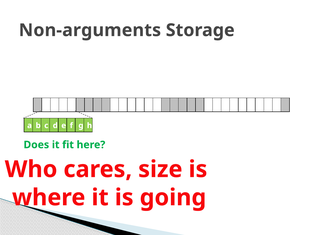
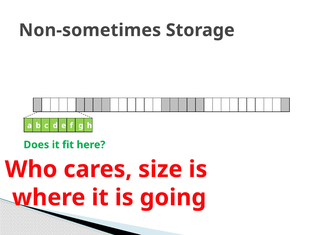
Non-arguments: Non-arguments -> Non-sometimes (90, 30)
